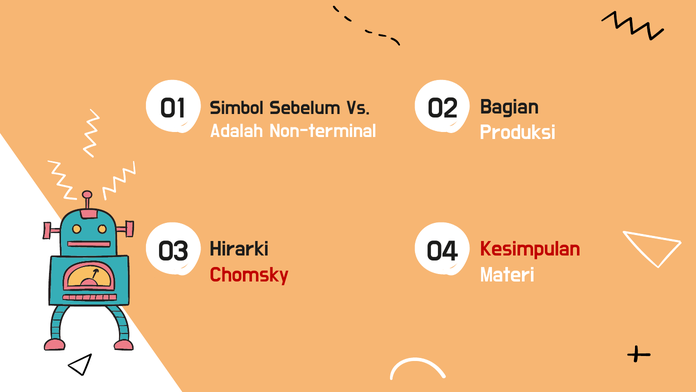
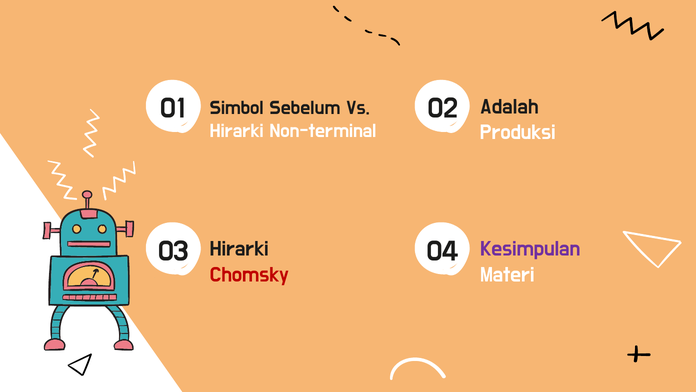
Bagian: Bagian -> Adalah (509, 107)
Adalah: Adalah -> Hirarki (237, 131)
Kesimpulan colour: red -> purple (530, 249)
